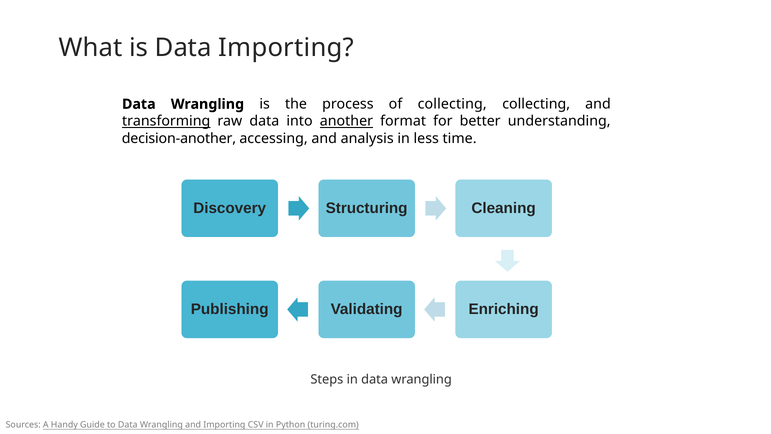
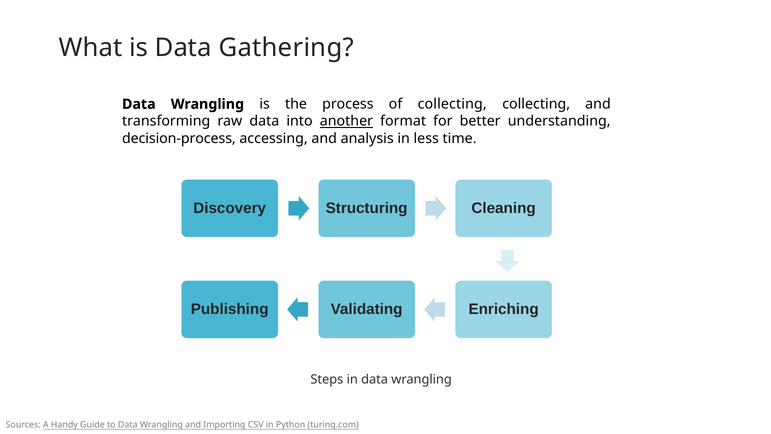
Data Importing: Importing -> Gathering (286, 48)
transforming underline: present -> none (166, 121)
decision-another: decision-another -> decision-process (179, 138)
